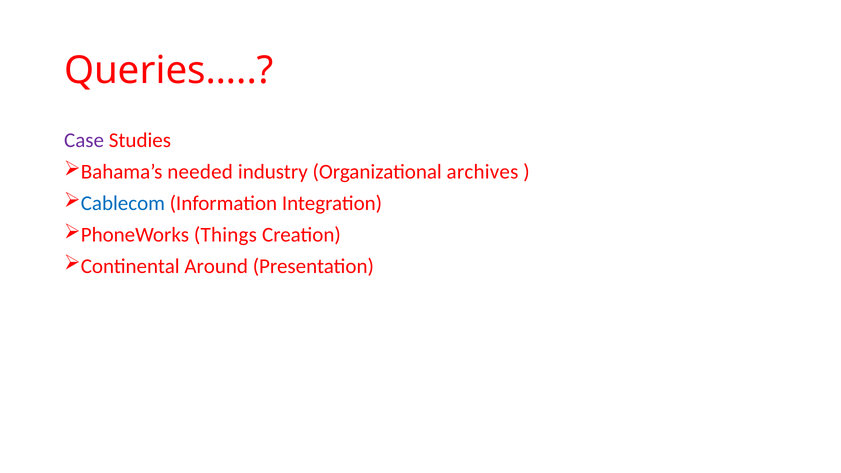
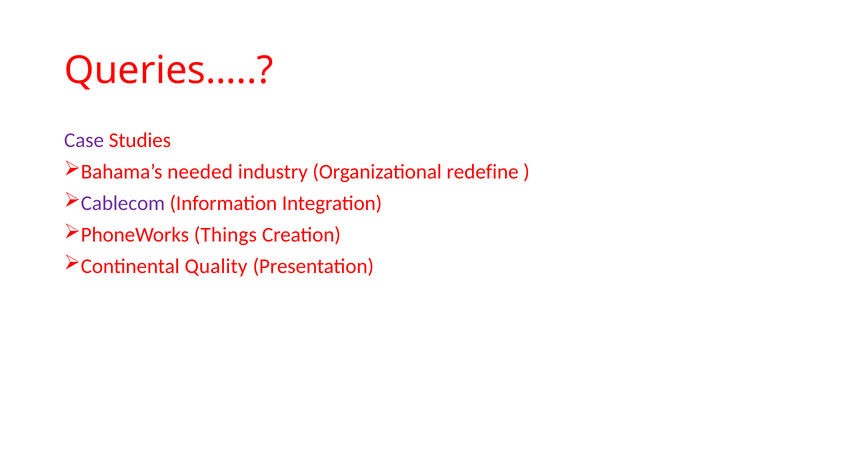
archives: archives -> redefine (483, 172)
Cablecom colour: blue -> purple (123, 203)
Around: Around -> Quality (216, 266)
